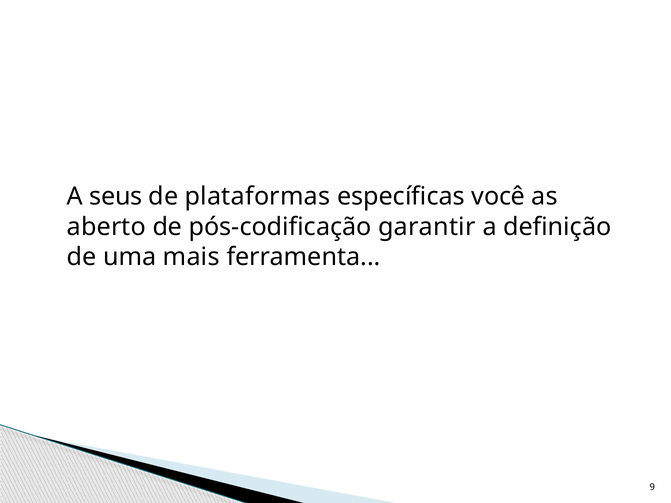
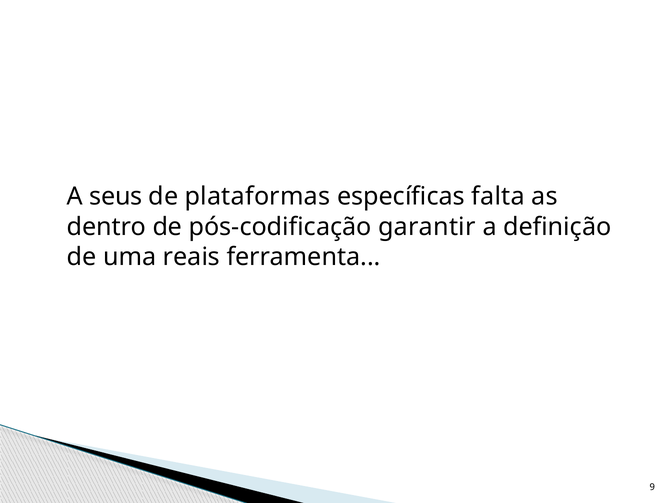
você: você -> falta (498, 197)
aberto: aberto -> dentro (107, 227)
mais: mais -> reais (191, 257)
